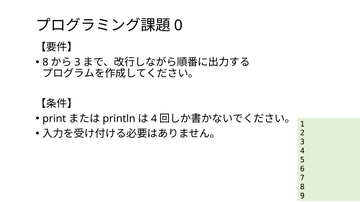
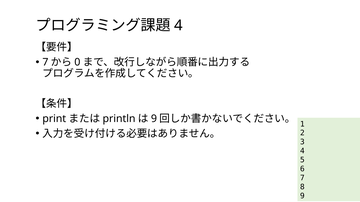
0: 0 -> 4 (178, 26)
8: 8 -> 7 (45, 62)
3: 3 -> 0 (77, 62)
4: 4 -> 9 (154, 119)
